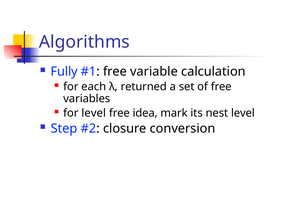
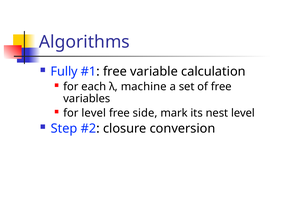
returned: returned -> machine (144, 87)
idea: idea -> side (145, 113)
